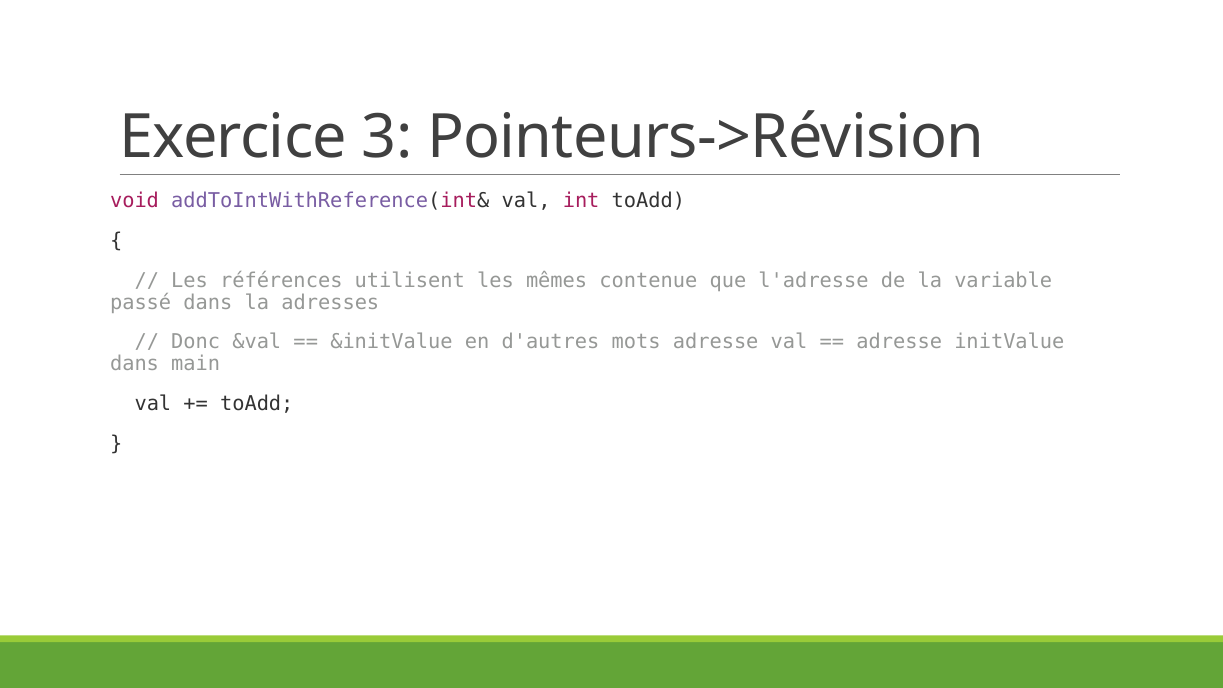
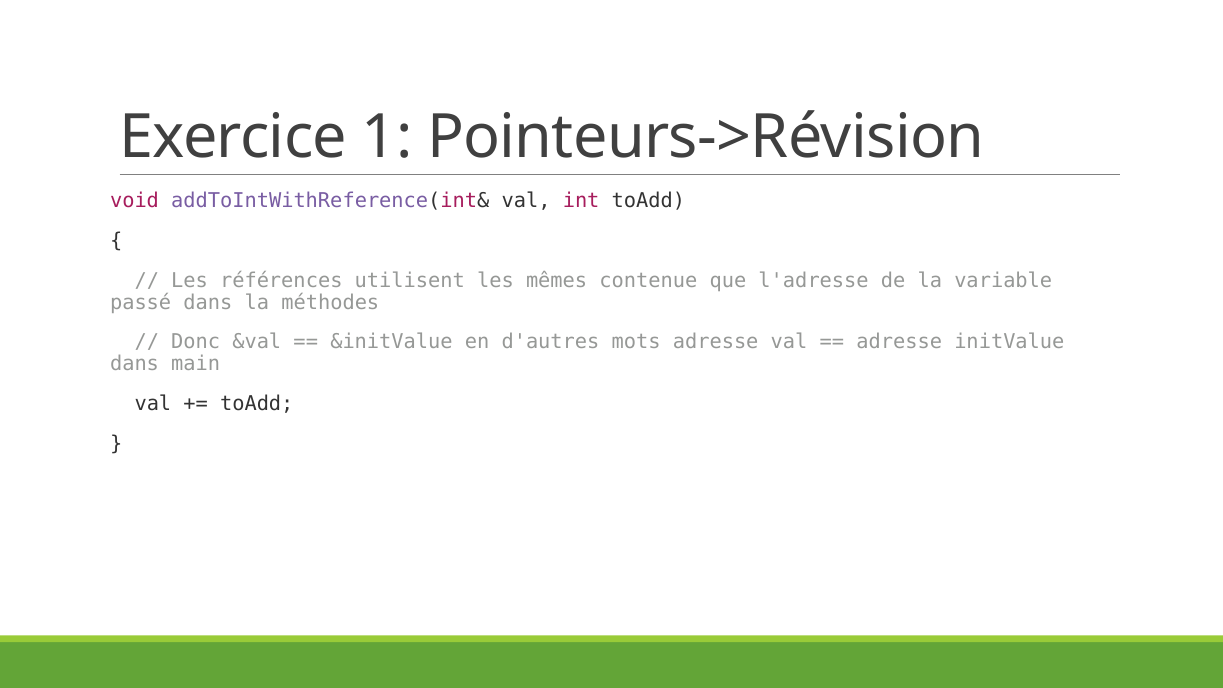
3: 3 -> 1 (387, 137)
adresses: adresses -> méthodes (330, 302)
